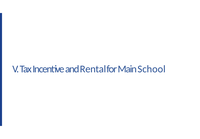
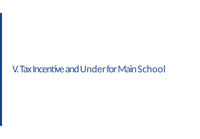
Rental: Rental -> Under (93, 69)
